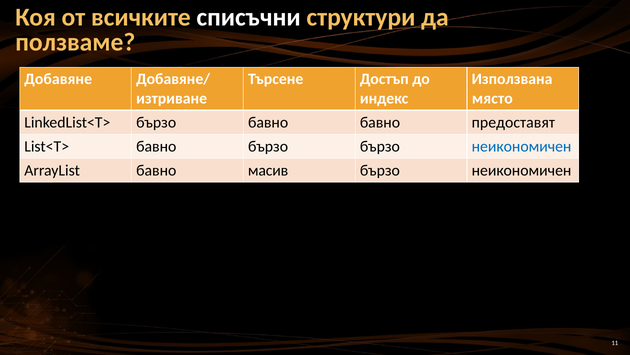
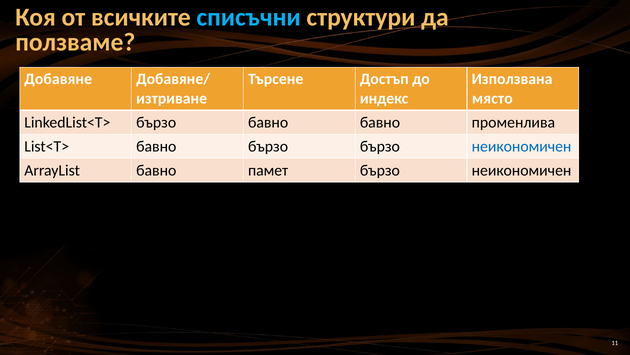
списъчни colour: white -> light blue (249, 17)
предоставят: предоставят -> променлива (513, 122)
масив: масив -> памет (268, 170)
